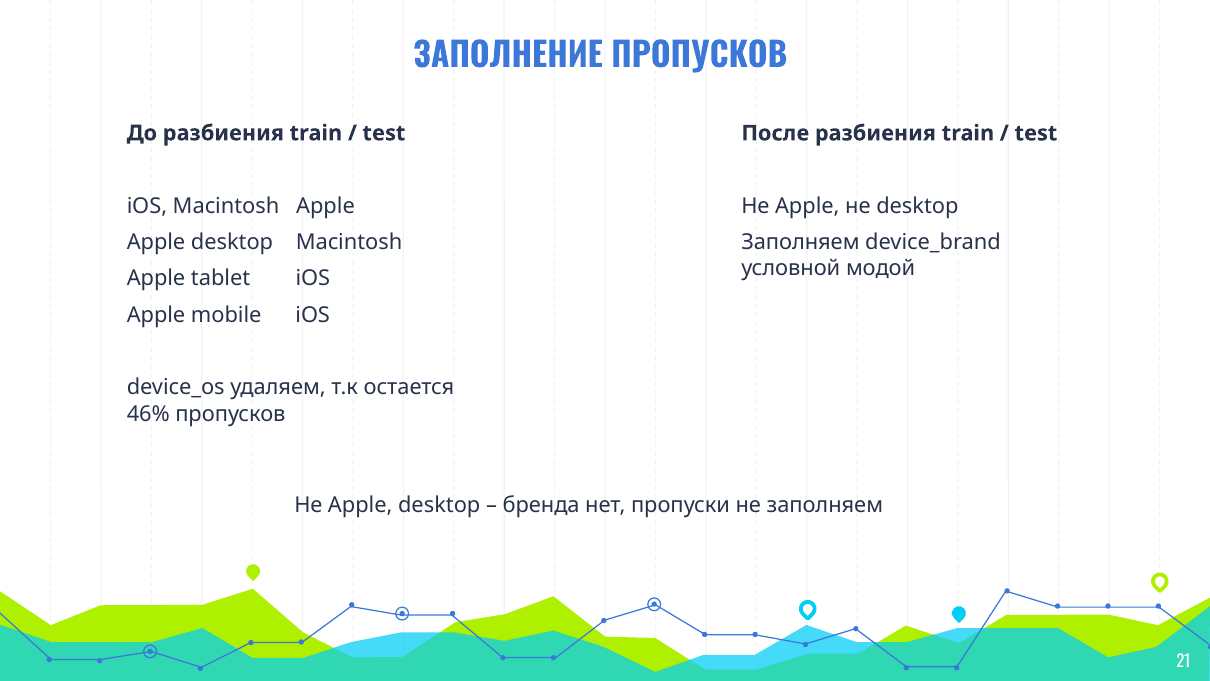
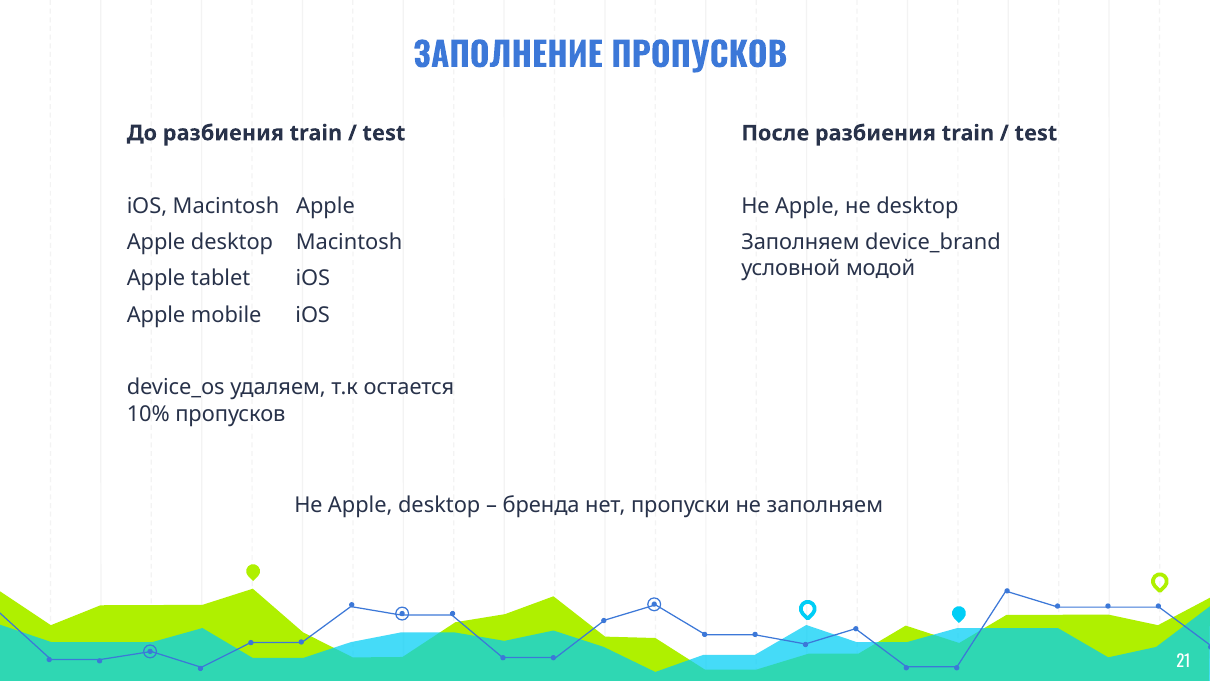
46%: 46% -> 10% (148, 414)
